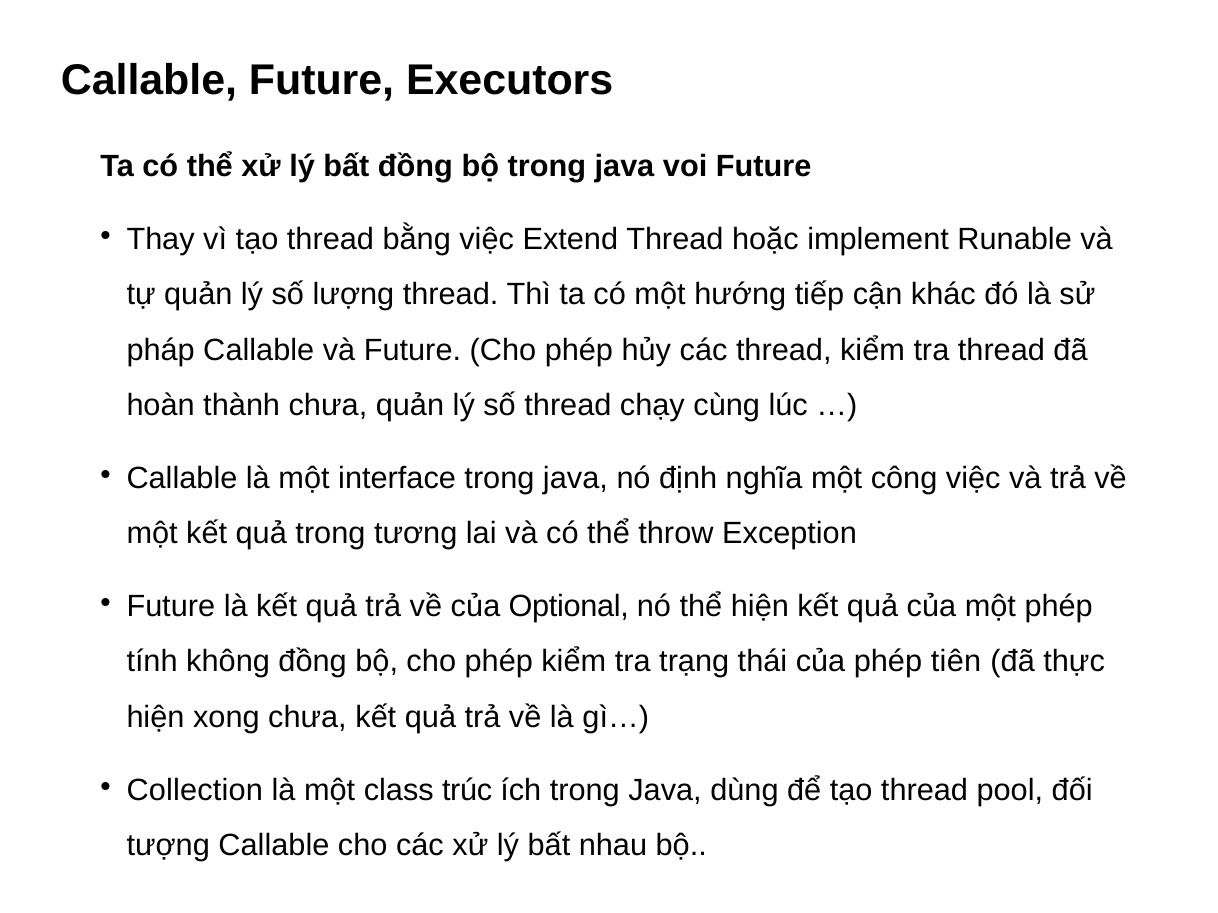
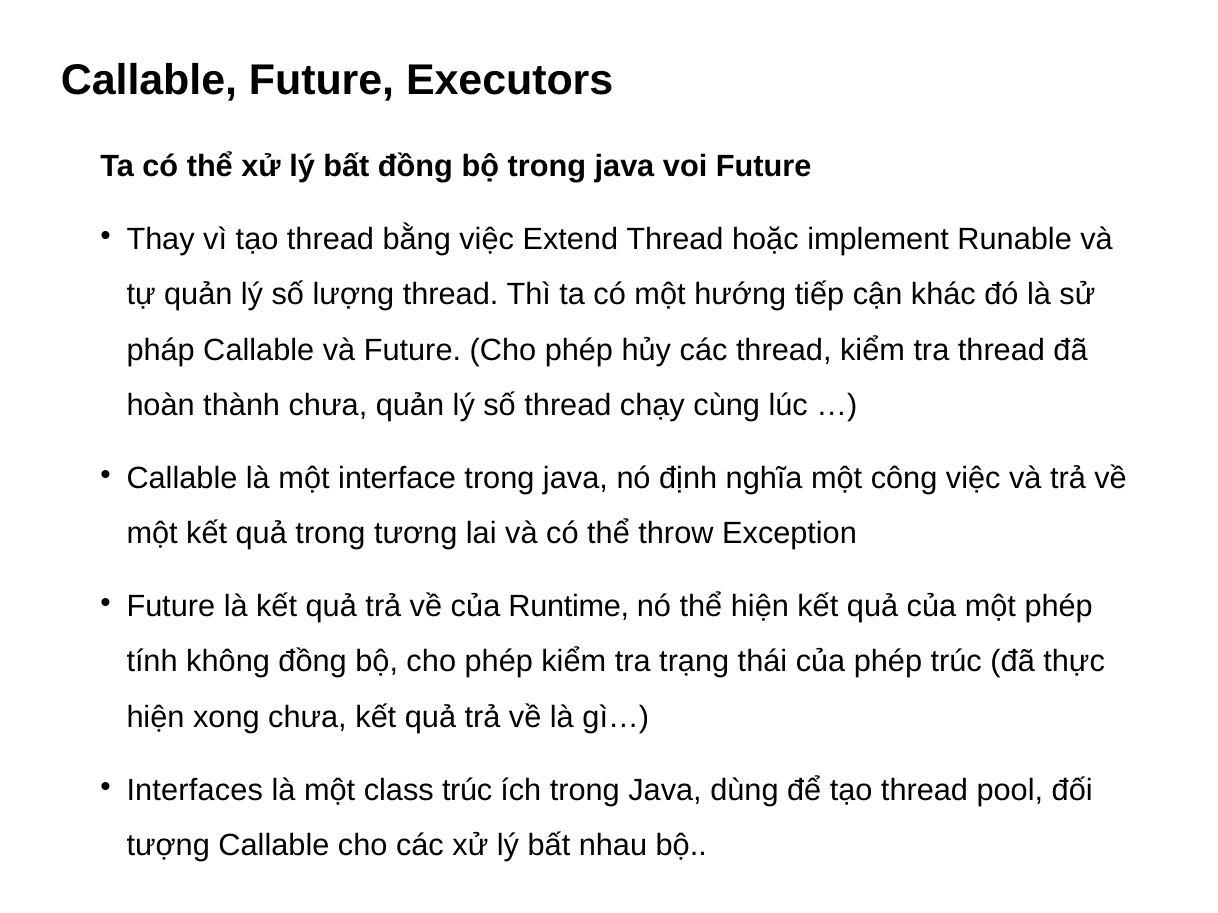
Optional: Optional -> Runtime (569, 607)
phép tiên: tiên -> trúc (956, 662)
Collection: Collection -> Interfaces (195, 790)
